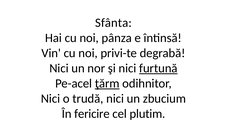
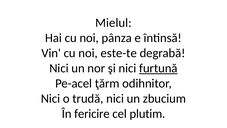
Sfânta: Sfânta -> Mielul (113, 23)
privi-te: privi-te -> este-te (119, 53)
ţărm underline: present -> none (107, 83)
